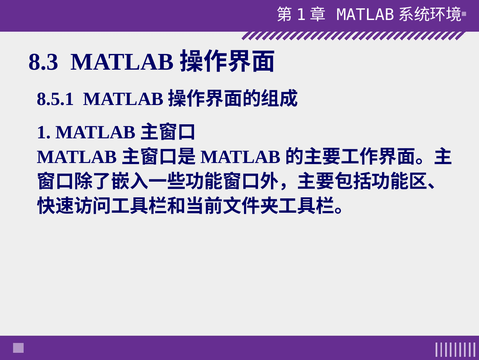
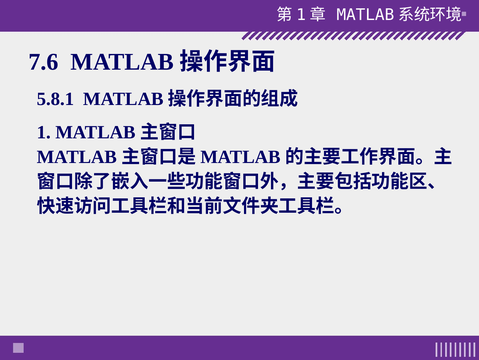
8.3: 8.3 -> 7.6 (44, 62)
8.5.1: 8.5.1 -> 5.8.1 (55, 99)
